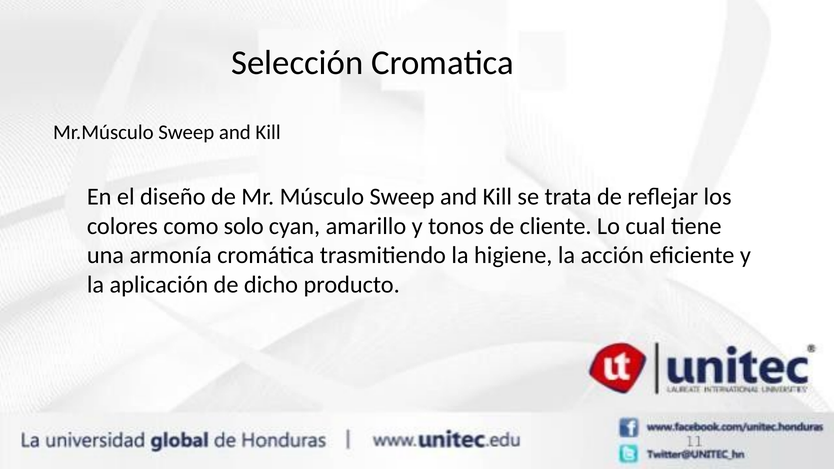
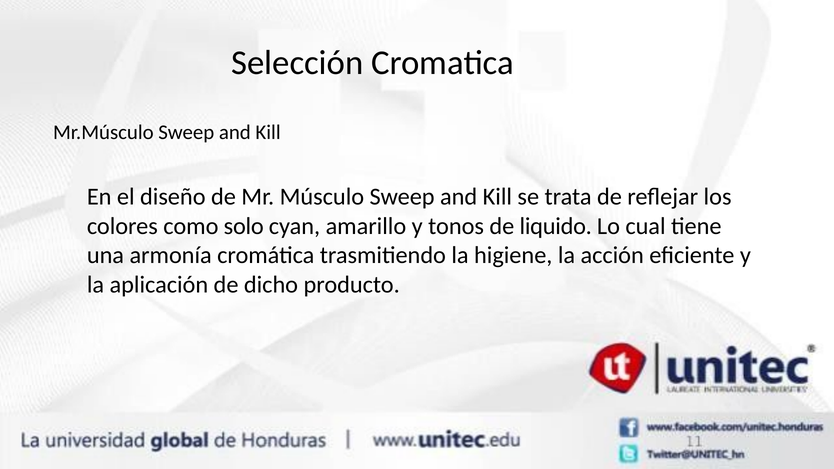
cliente: cliente -> liquido (556, 226)
